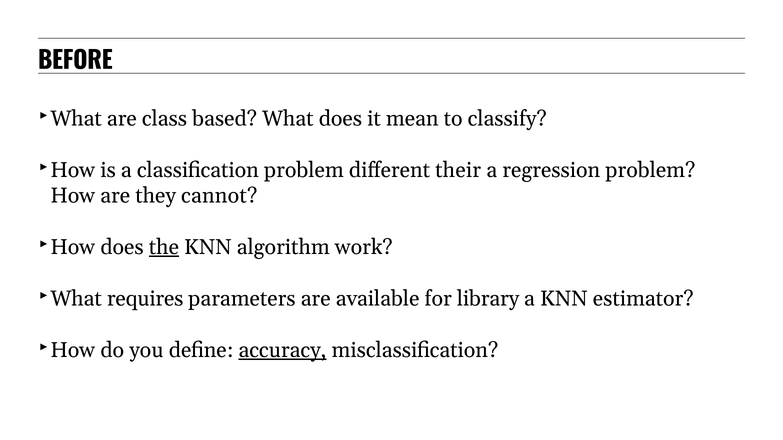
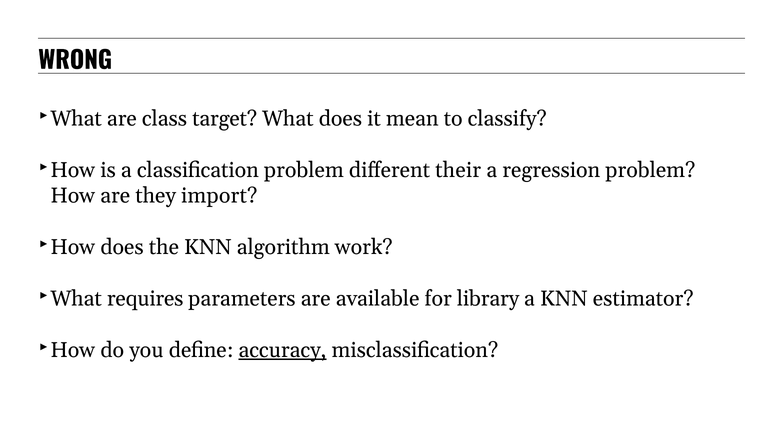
BEFORE: BEFORE -> WRONG (75, 61)
based: based -> target (225, 118)
cannot: cannot -> import (219, 196)
the underline: present -> none (164, 247)
